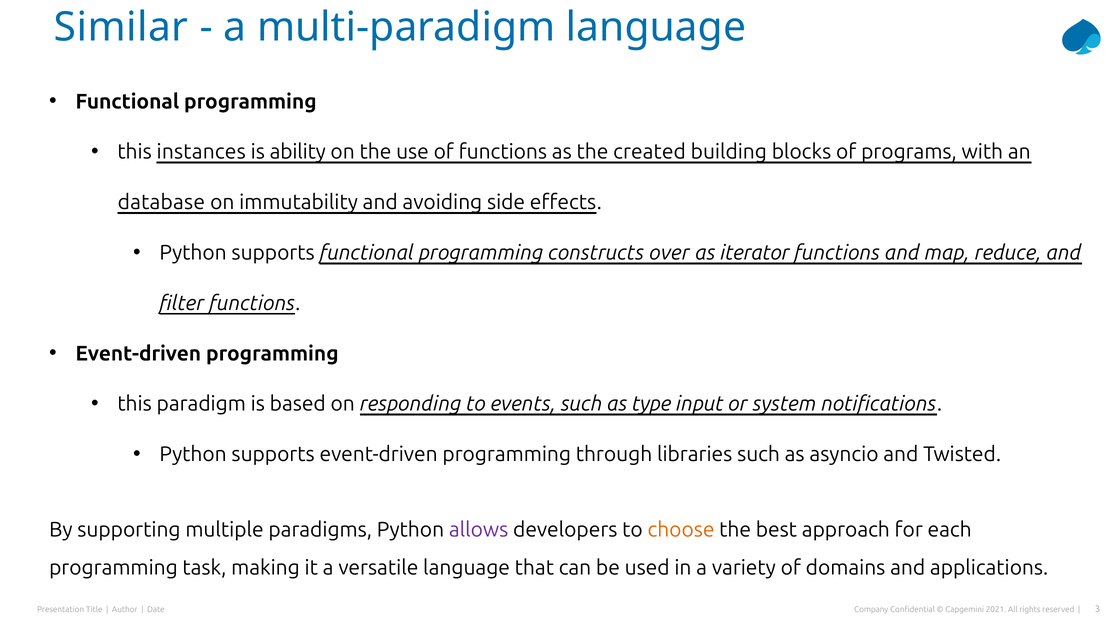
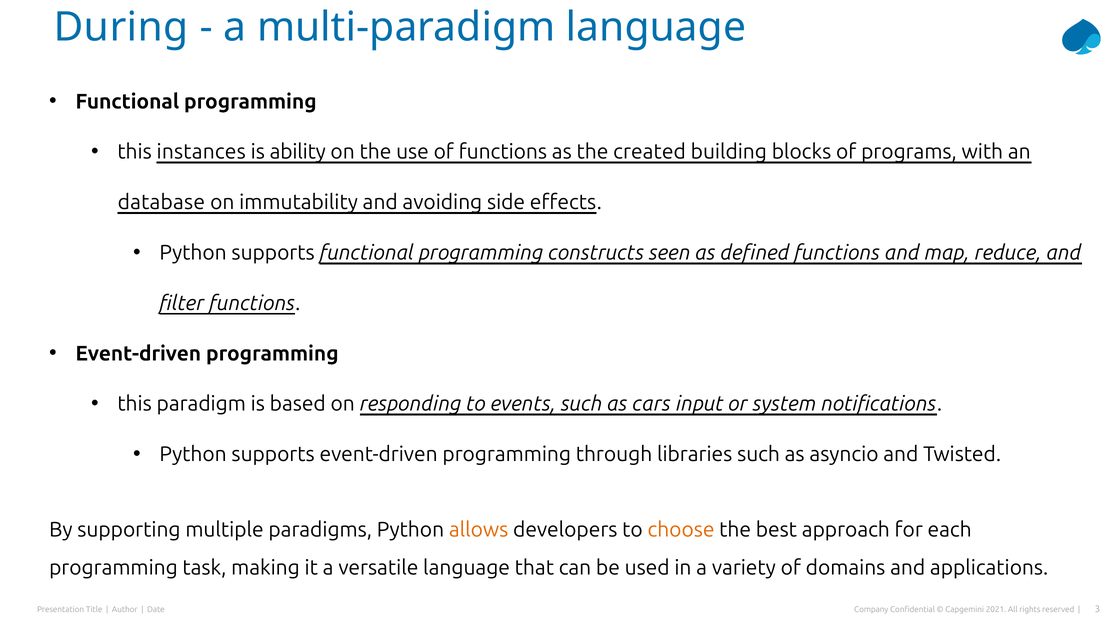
Similar: Similar -> During (121, 27)
over: over -> seen (670, 253)
iterator: iterator -> defined (755, 253)
type: type -> cars (652, 404)
allows colour: purple -> orange (479, 530)
